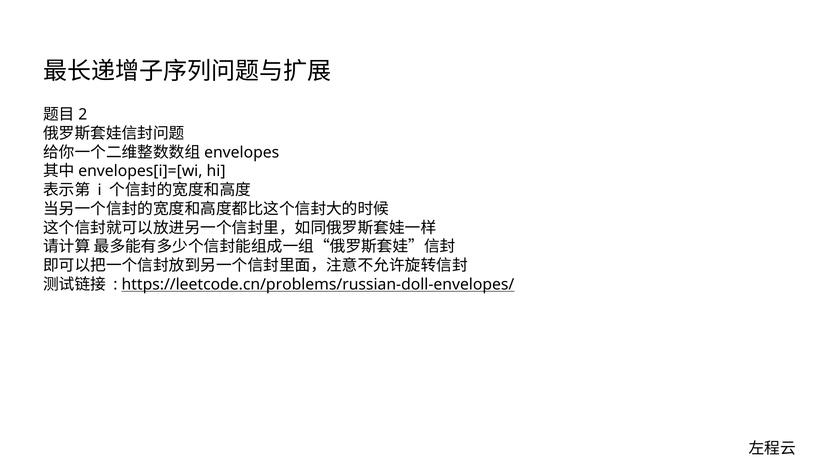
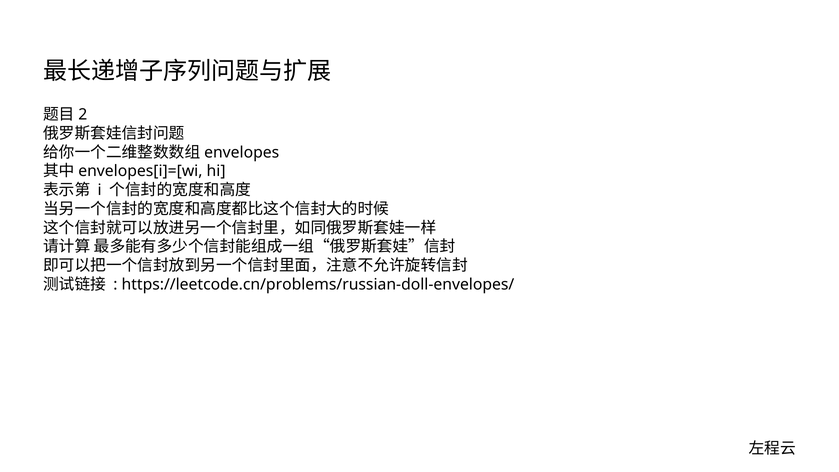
https://leetcode.cn/problems/russian-doll-envelopes/ underline: present -> none (318, 284)
